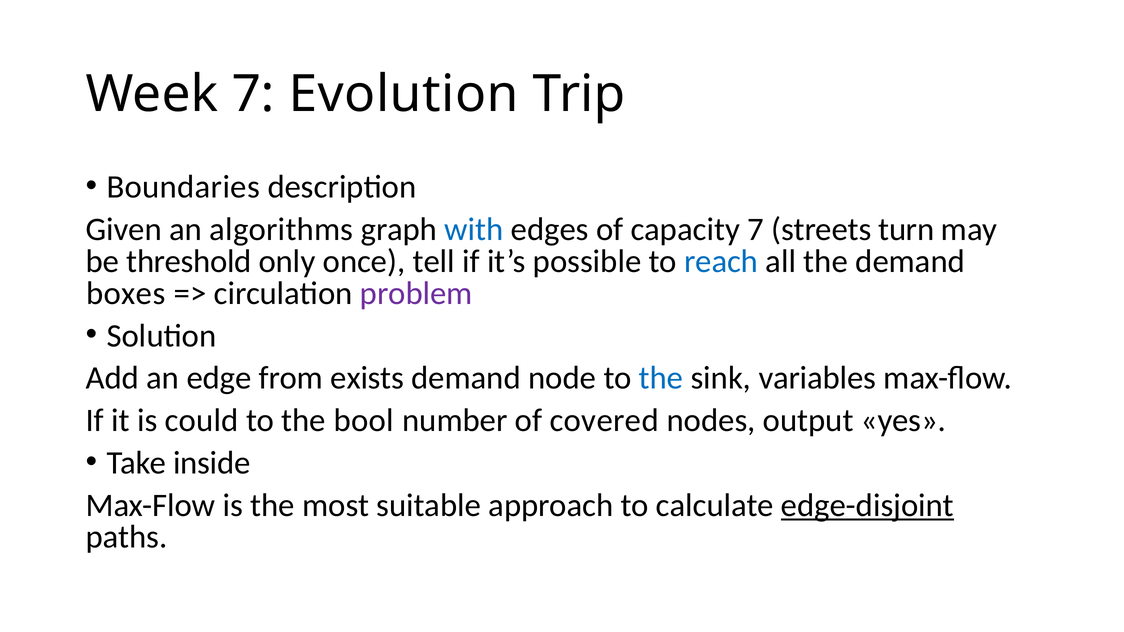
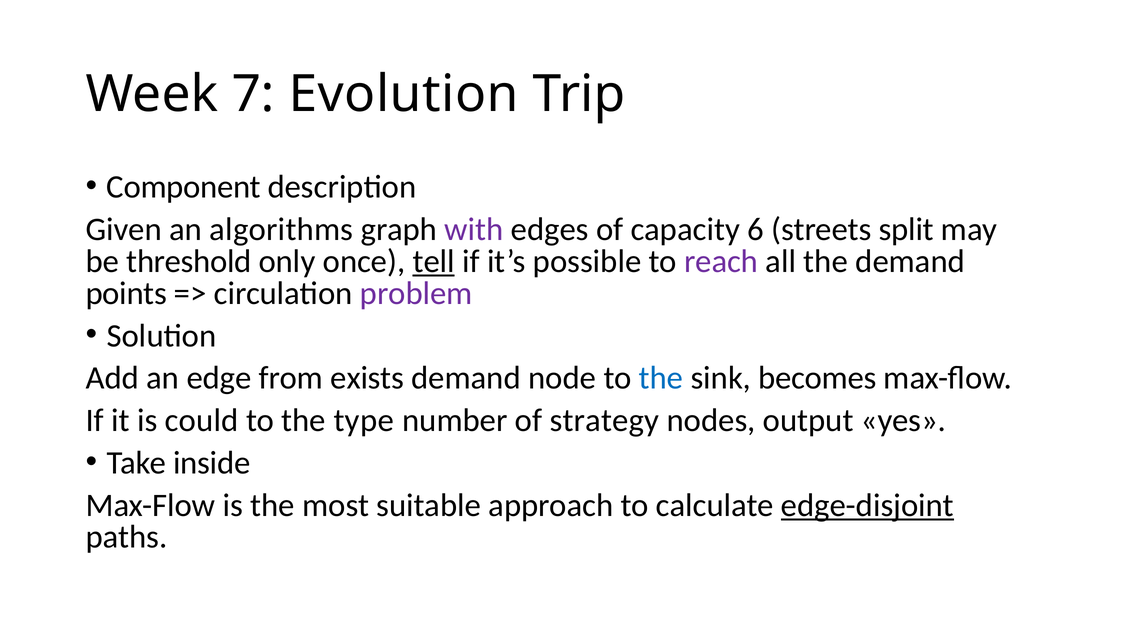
Boundaries: Boundaries -> Component (184, 187)
with colour: blue -> purple (474, 230)
capacity 7: 7 -> 6 (755, 230)
turn: turn -> split (906, 230)
tell underline: none -> present (434, 262)
reach colour: blue -> purple (721, 262)
boxes: boxes -> points (126, 293)
variables: variables -> becomes (817, 378)
bool: bool -> type (364, 421)
covered: covered -> strategy (604, 421)
